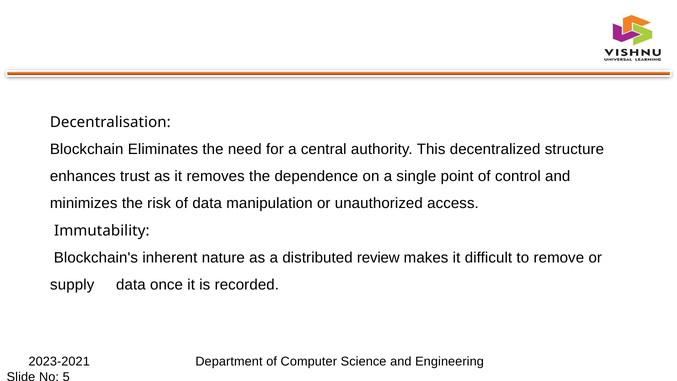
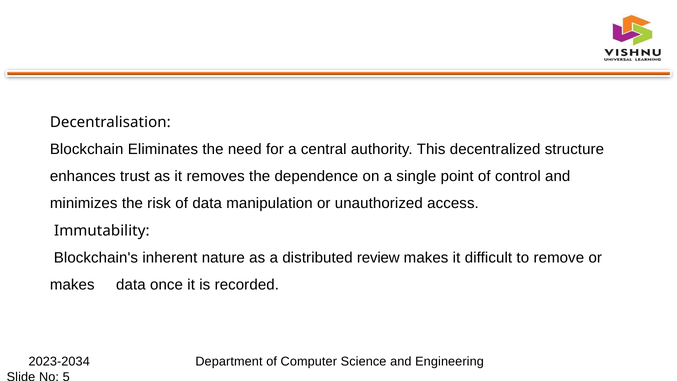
supply: supply -> makes (72, 285)
2023-2021: 2023-2021 -> 2023-2034 (59, 362)
